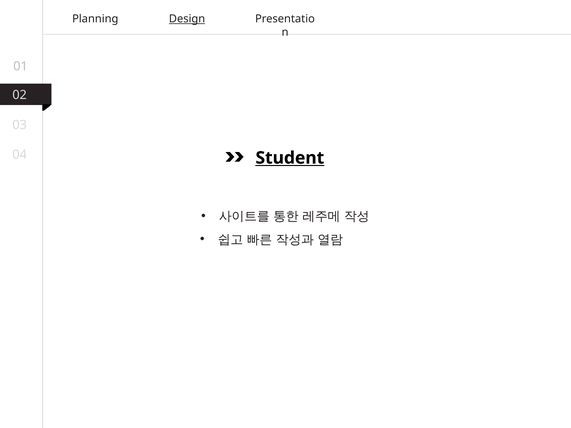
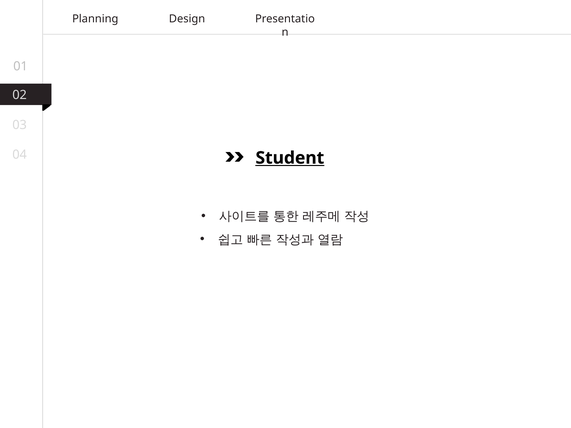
Design underline: present -> none (187, 19)
